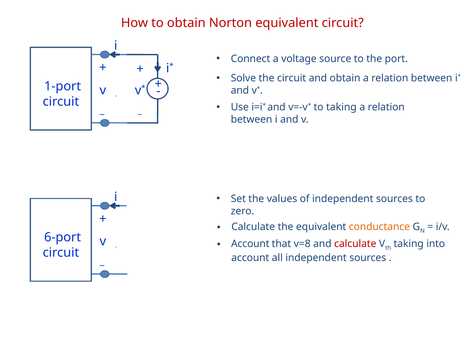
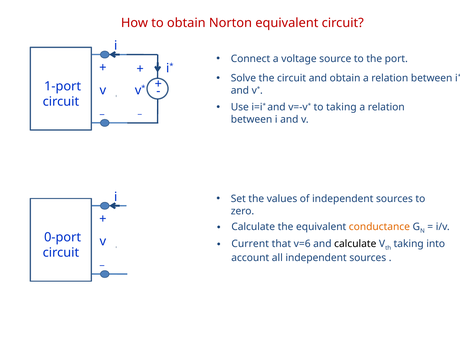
6-port: 6-port -> 0-port (63, 237)
Account: Account -> Current (250, 244)
v=8: v=8 -> v=6 (302, 244)
calculate colour: red -> black (355, 244)
